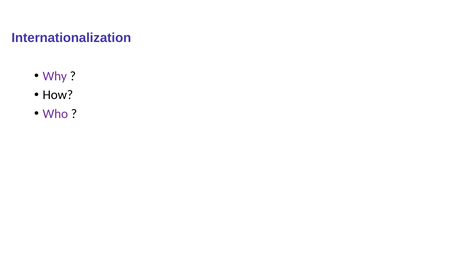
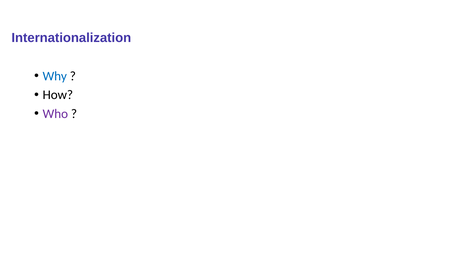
Why colour: purple -> blue (55, 76)
